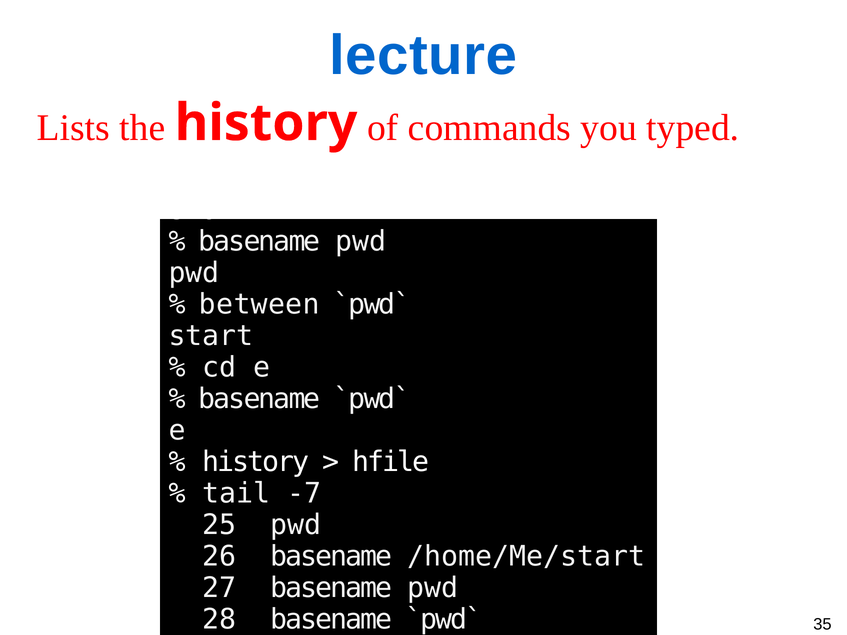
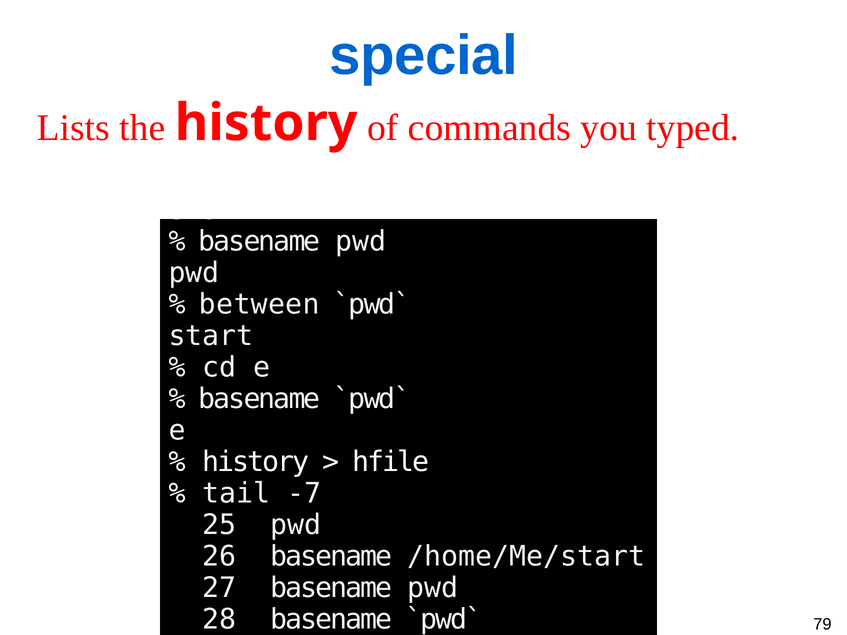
lecture: lecture -> special (424, 55)
35: 35 -> 79 (822, 624)
